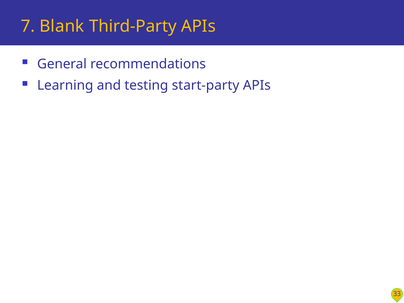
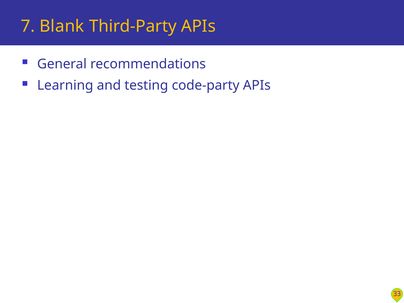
start-party: start-party -> code-party (206, 85)
